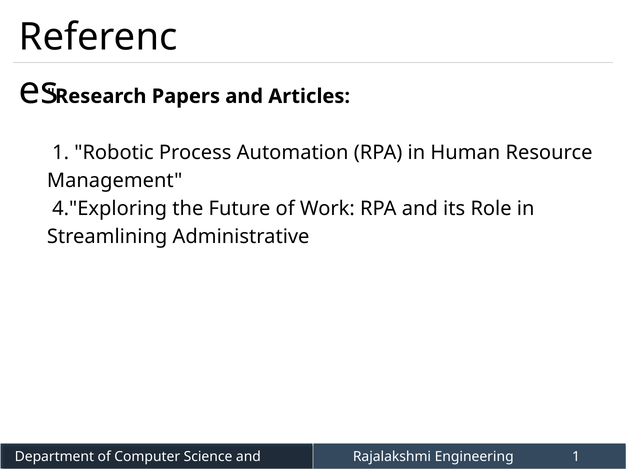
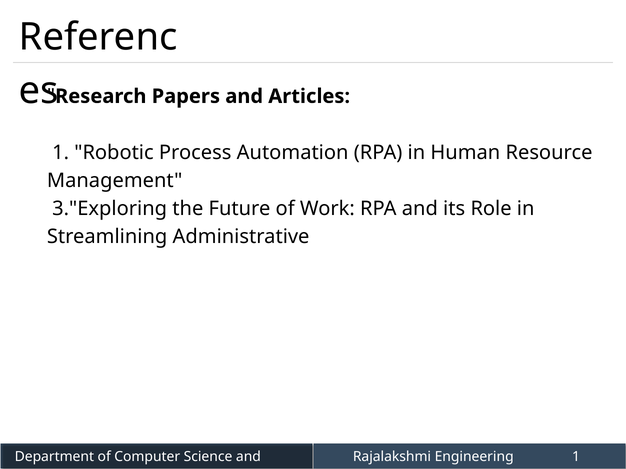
4."Exploring: 4."Exploring -> 3."Exploring (110, 209)
